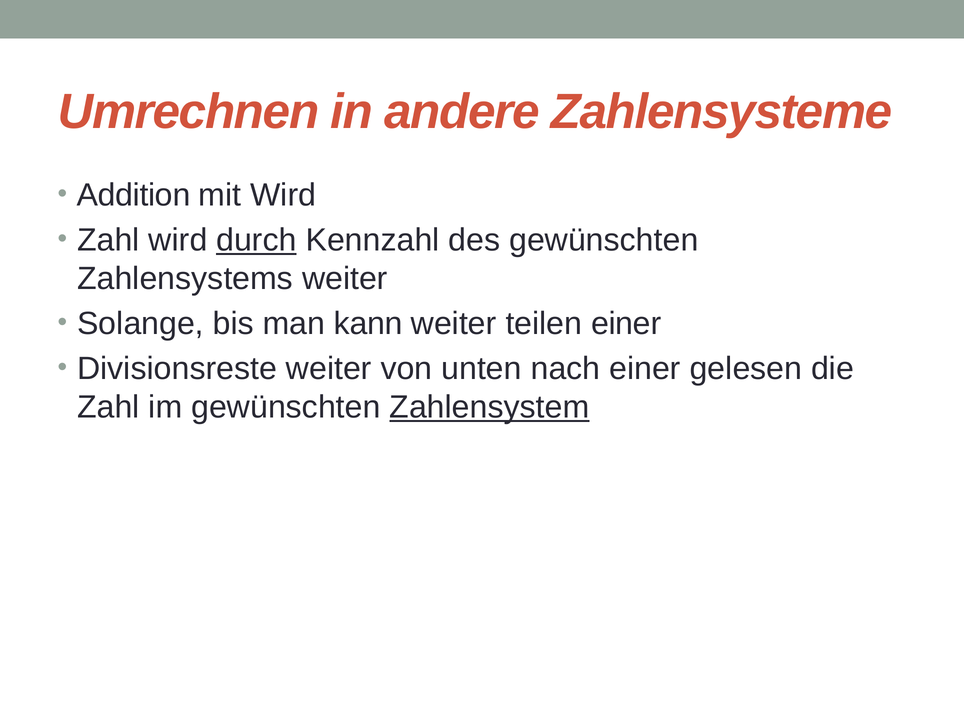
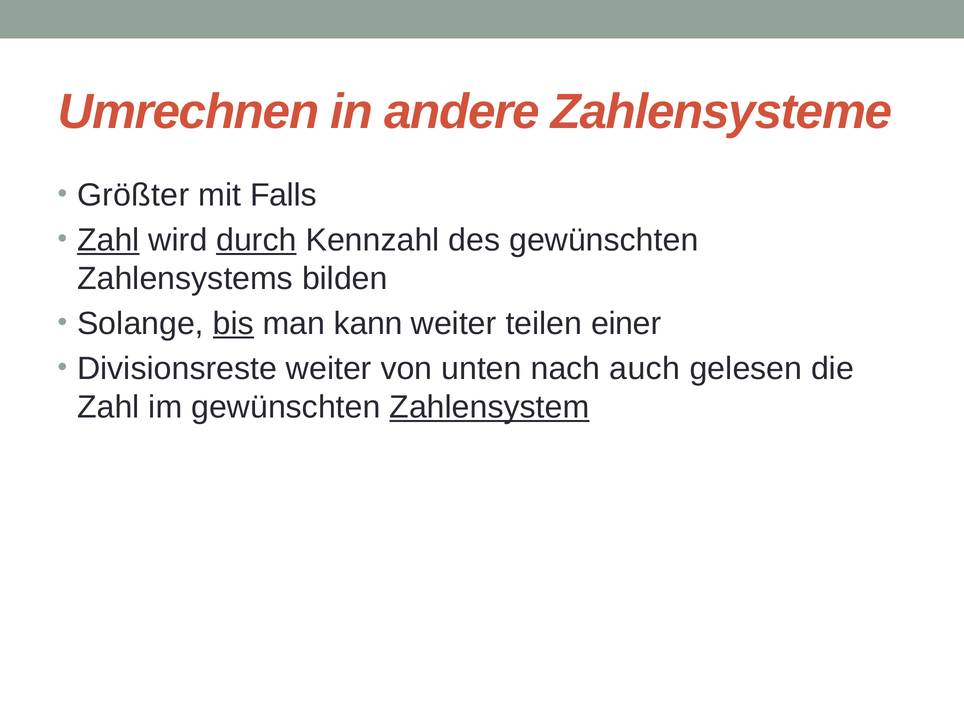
Addition: Addition -> Größter (133, 195)
mit Wird: Wird -> Falls (283, 195)
Zahl underline: none -> present (108, 240)
Zahlensystems weiter: weiter -> bilden (345, 279)
bis underline: none -> present (233, 324)
nach einer: einer -> auch (645, 369)
